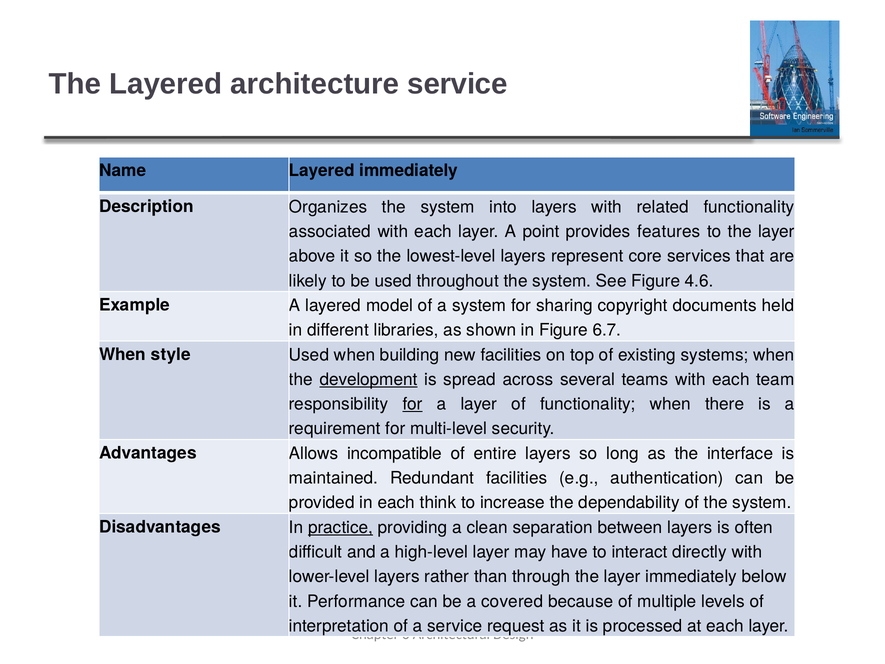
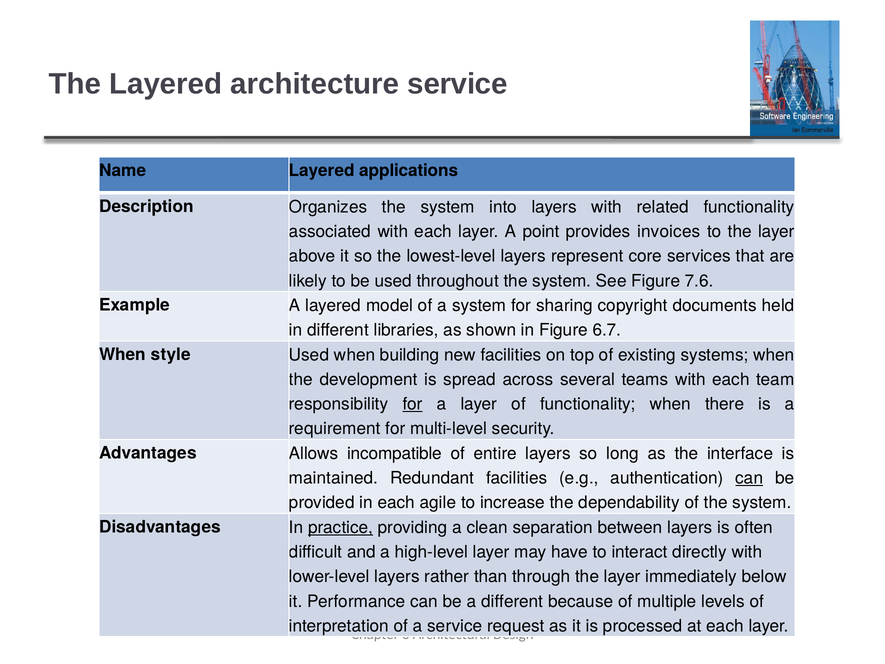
Layered immediately: immediately -> applications (409, 171)
features: features -> invoices (669, 231)
4.6: 4.6 -> 7.6 (699, 281)
development underline: present -> none (369, 379)
can underline: none -> present (749, 478)
think: think -> agile (438, 503)
a covered: covered -> different (512, 601)
